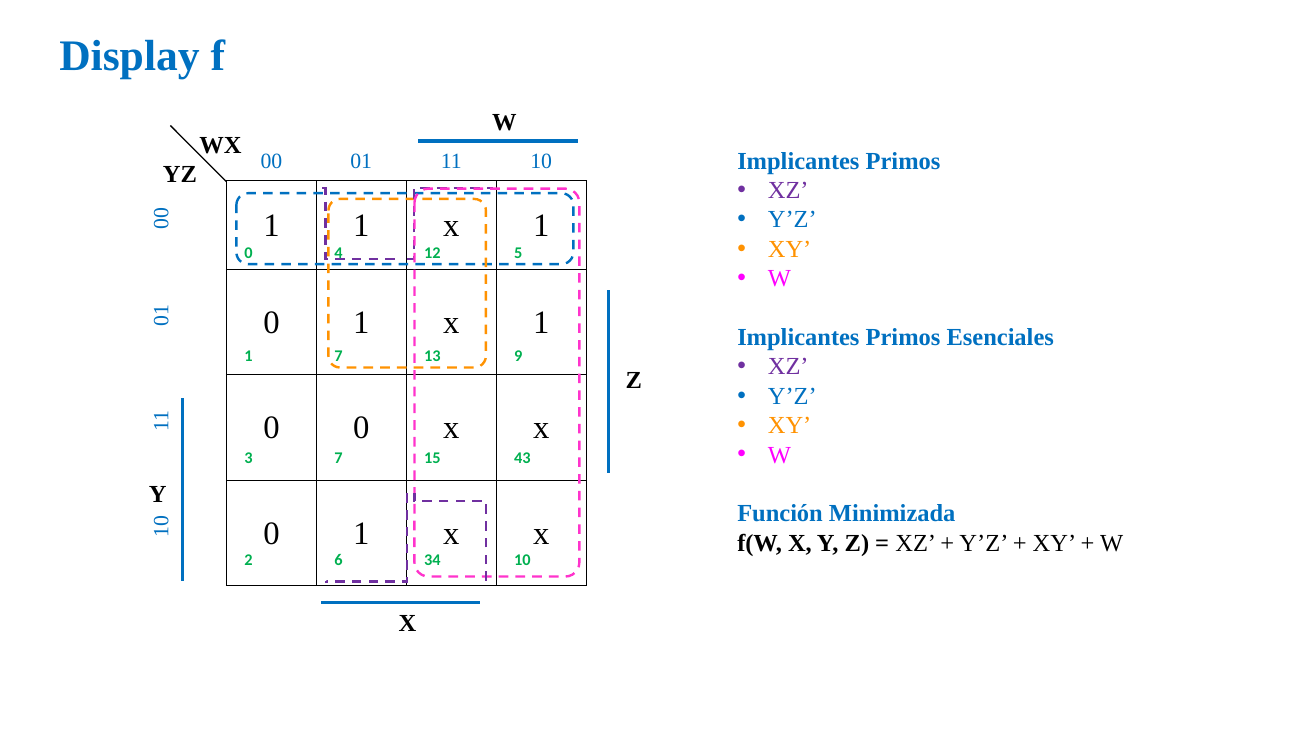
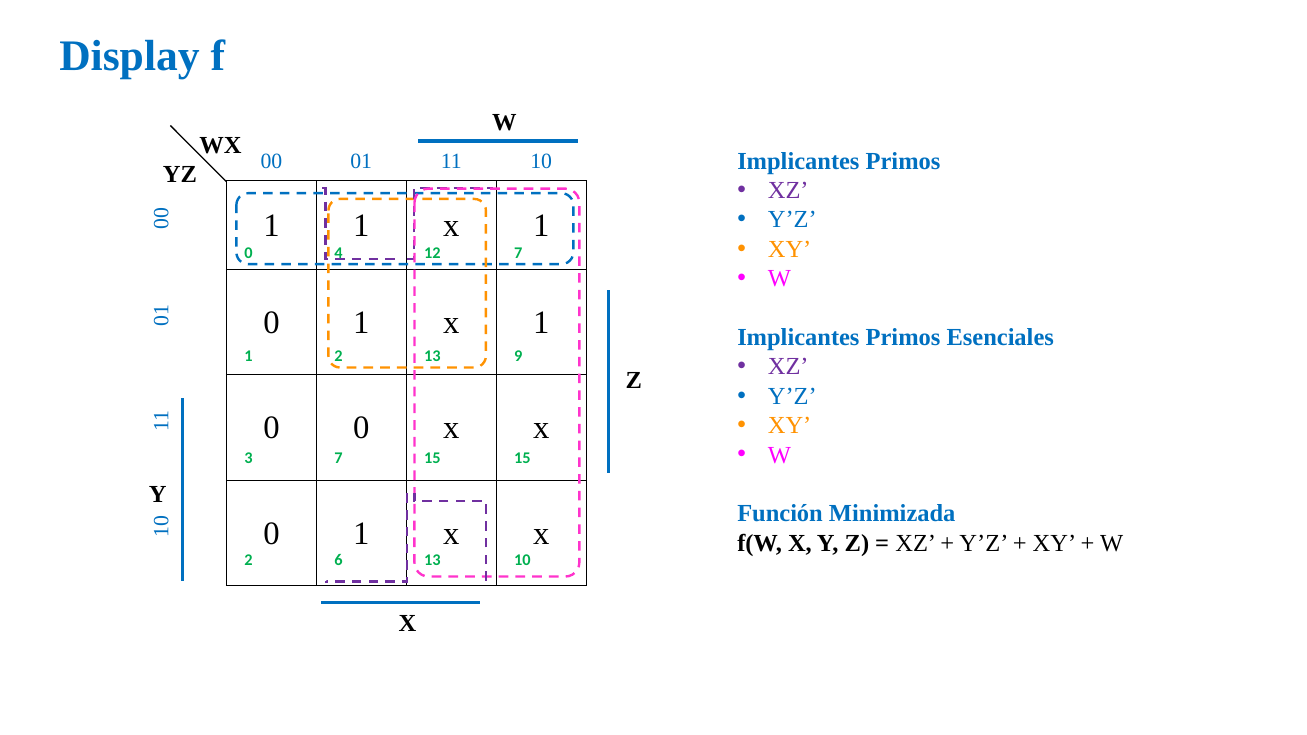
12 5: 5 -> 7 (518, 254)
1 7: 7 -> 2 (338, 356)
15 43: 43 -> 15 (522, 458)
6 34: 34 -> 13 (432, 560)
